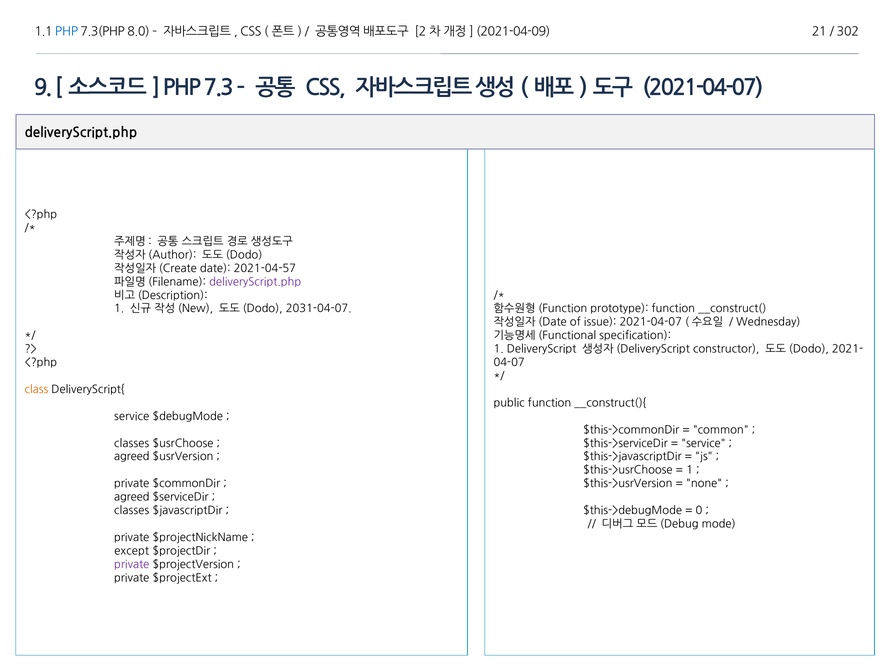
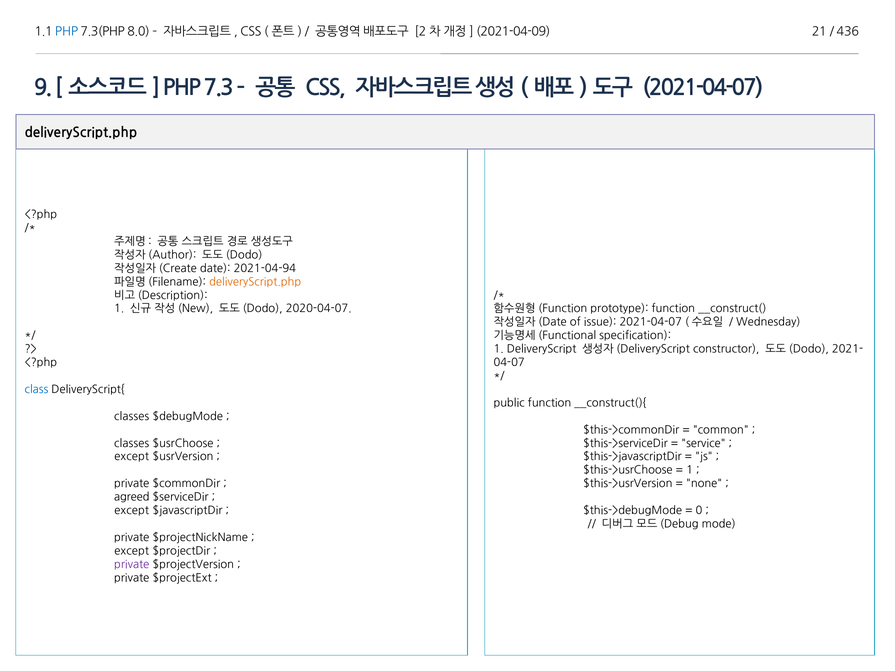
302: 302 -> 436 (848, 32)
2021-04-57: 2021-04-57 -> 2021-04-94 (265, 269)
deliveryScript.php colour: purple -> orange (255, 282)
2031-04-07: 2031-04-07 -> 2020-04-07 (319, 309)
class colour: orange -> blue (36, 390)
service: service -> classes (132, 417)
agreed: agreed -> except (132, 457)
classes: classes -> except (132, 511)
